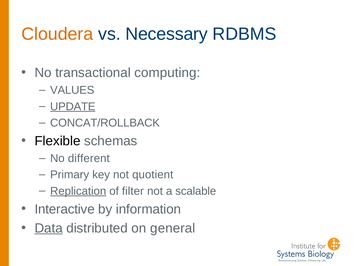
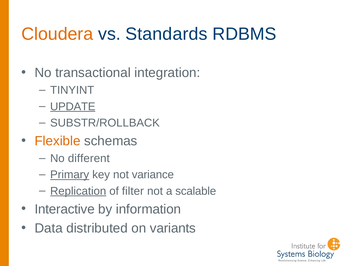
Necessary: Necessary -> Standards (166, 34)
computing: computing -> integration (167, 73)
VALUES: VALUES -> TINYINT (72, 90)
CONCAT/ROLLBACK: CONCAT/ROLLBACK -> SUBSTR/ROLLBACK (105, 123)
Flexible colour: black -> orange (58, 141)
Primary underline: none -> present (70, 175)
quotient: quotient -> variance (153, 175)
Data underline: present -> none (49, 228)
general: general -> variants (173, 228)
